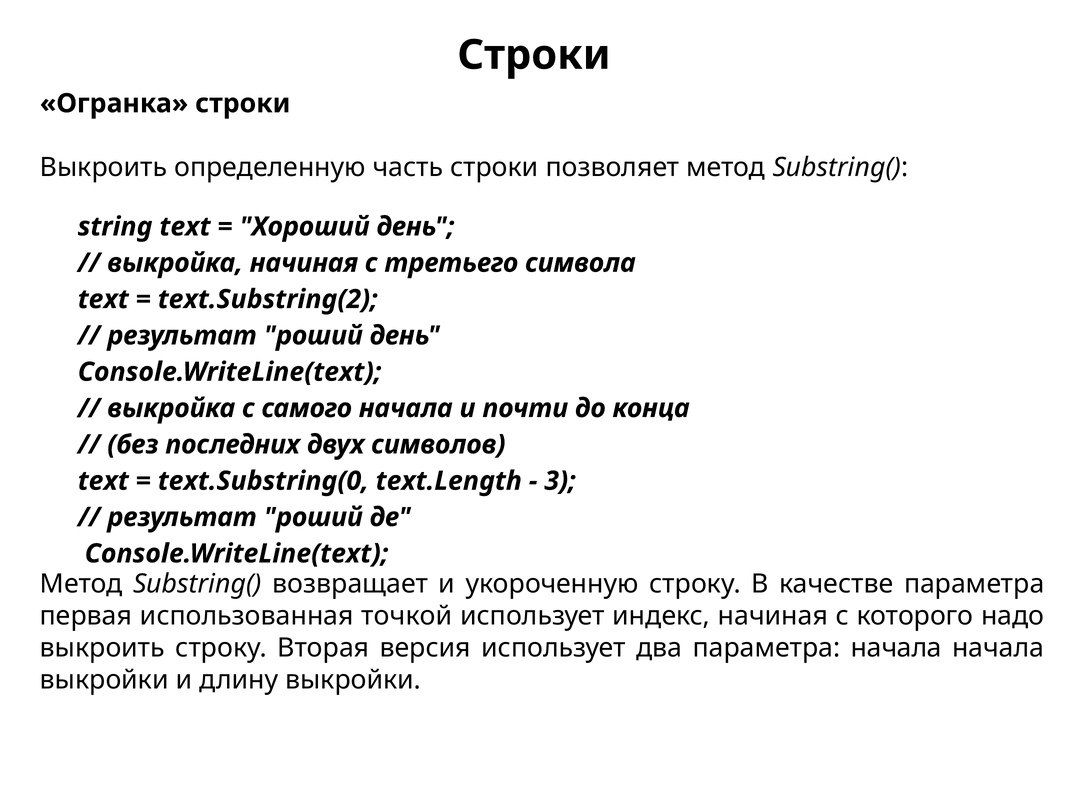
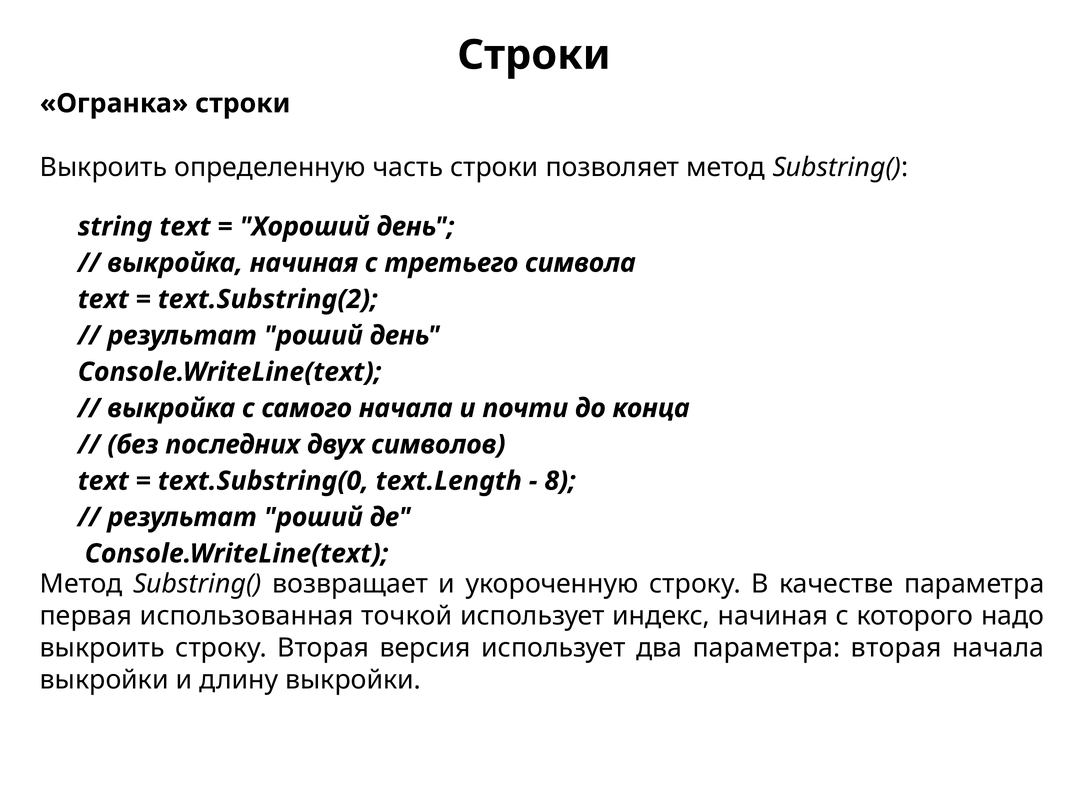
3: 3 -> 8 (560, 481)
параметра начала: начала -> вторая (896, 648)
